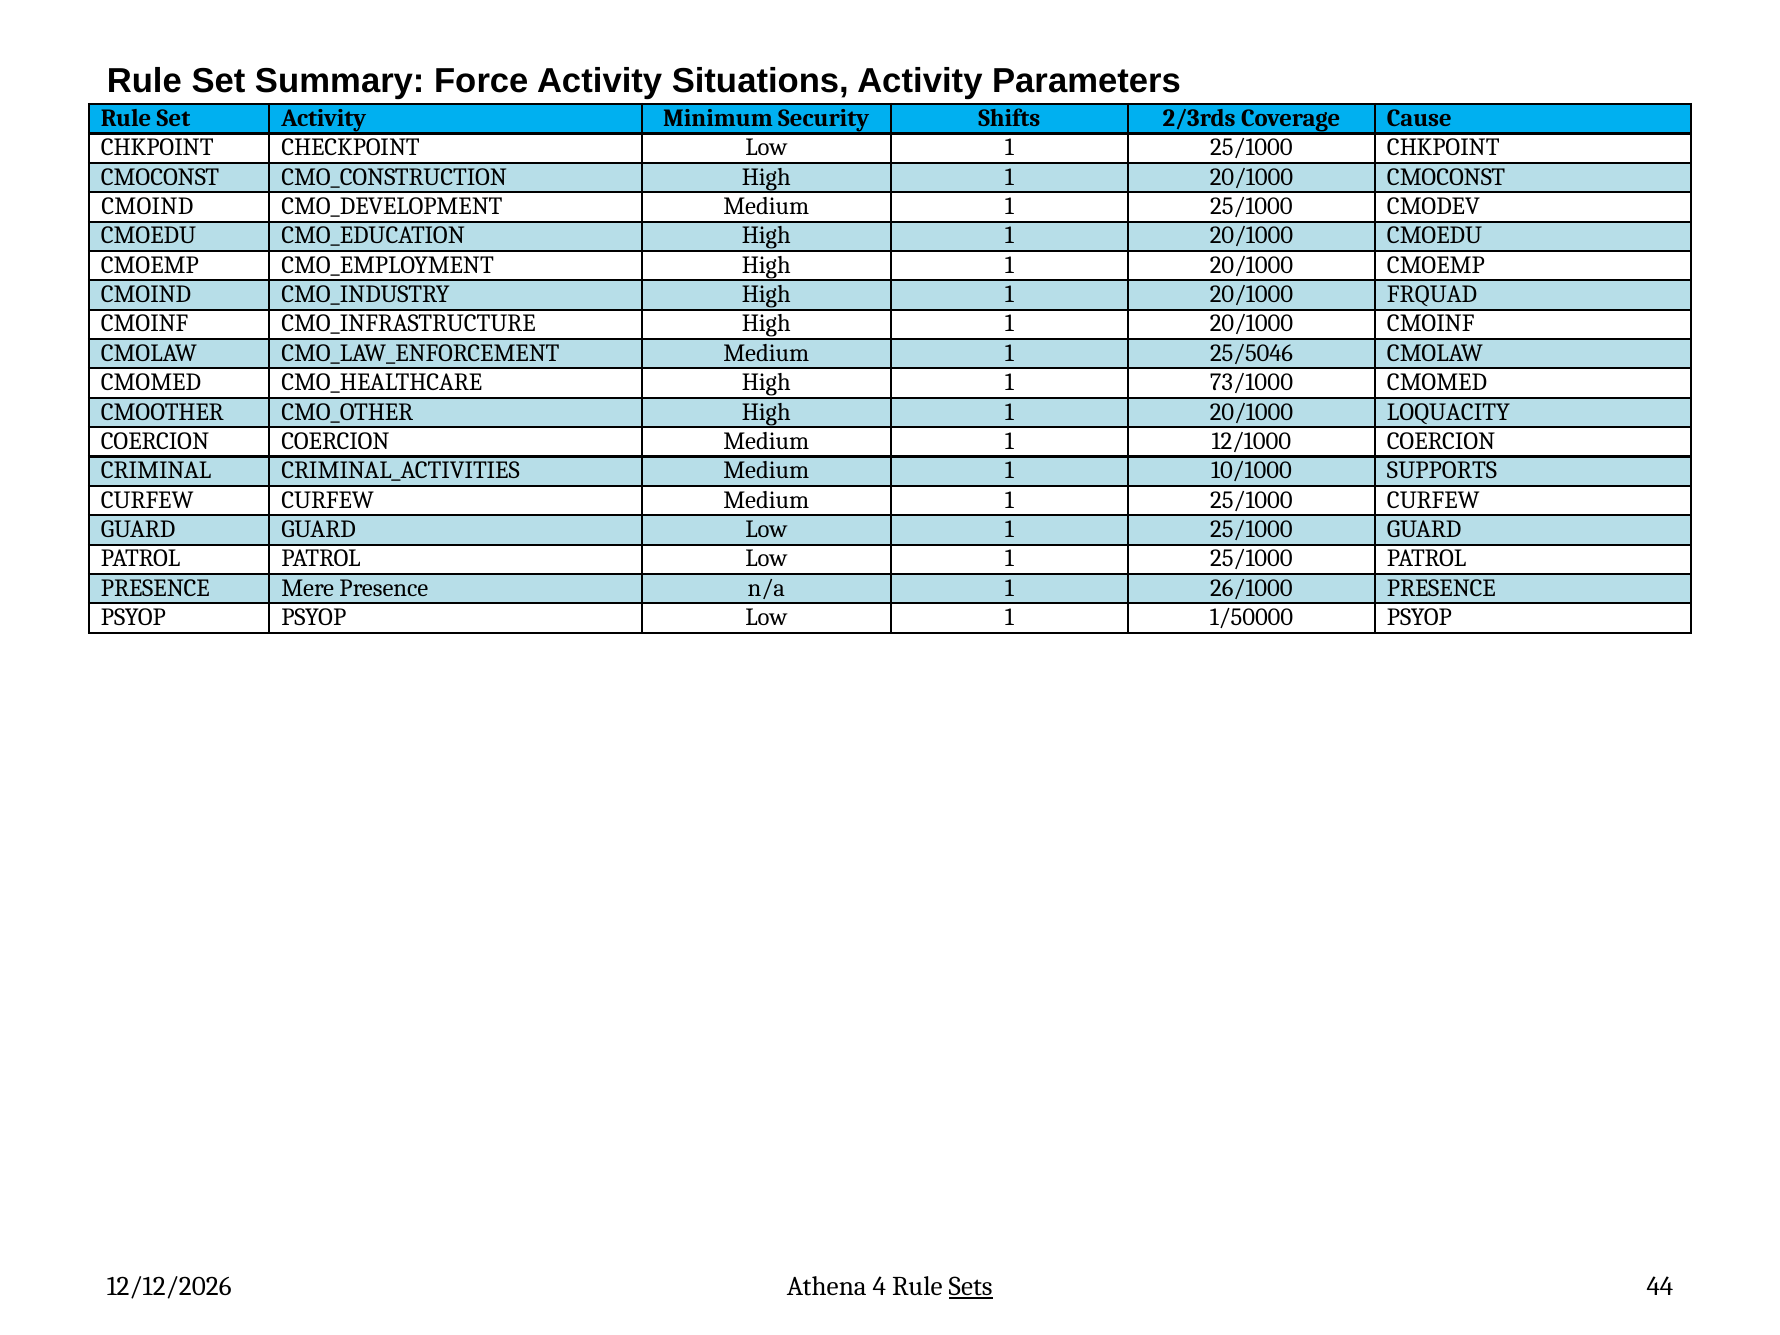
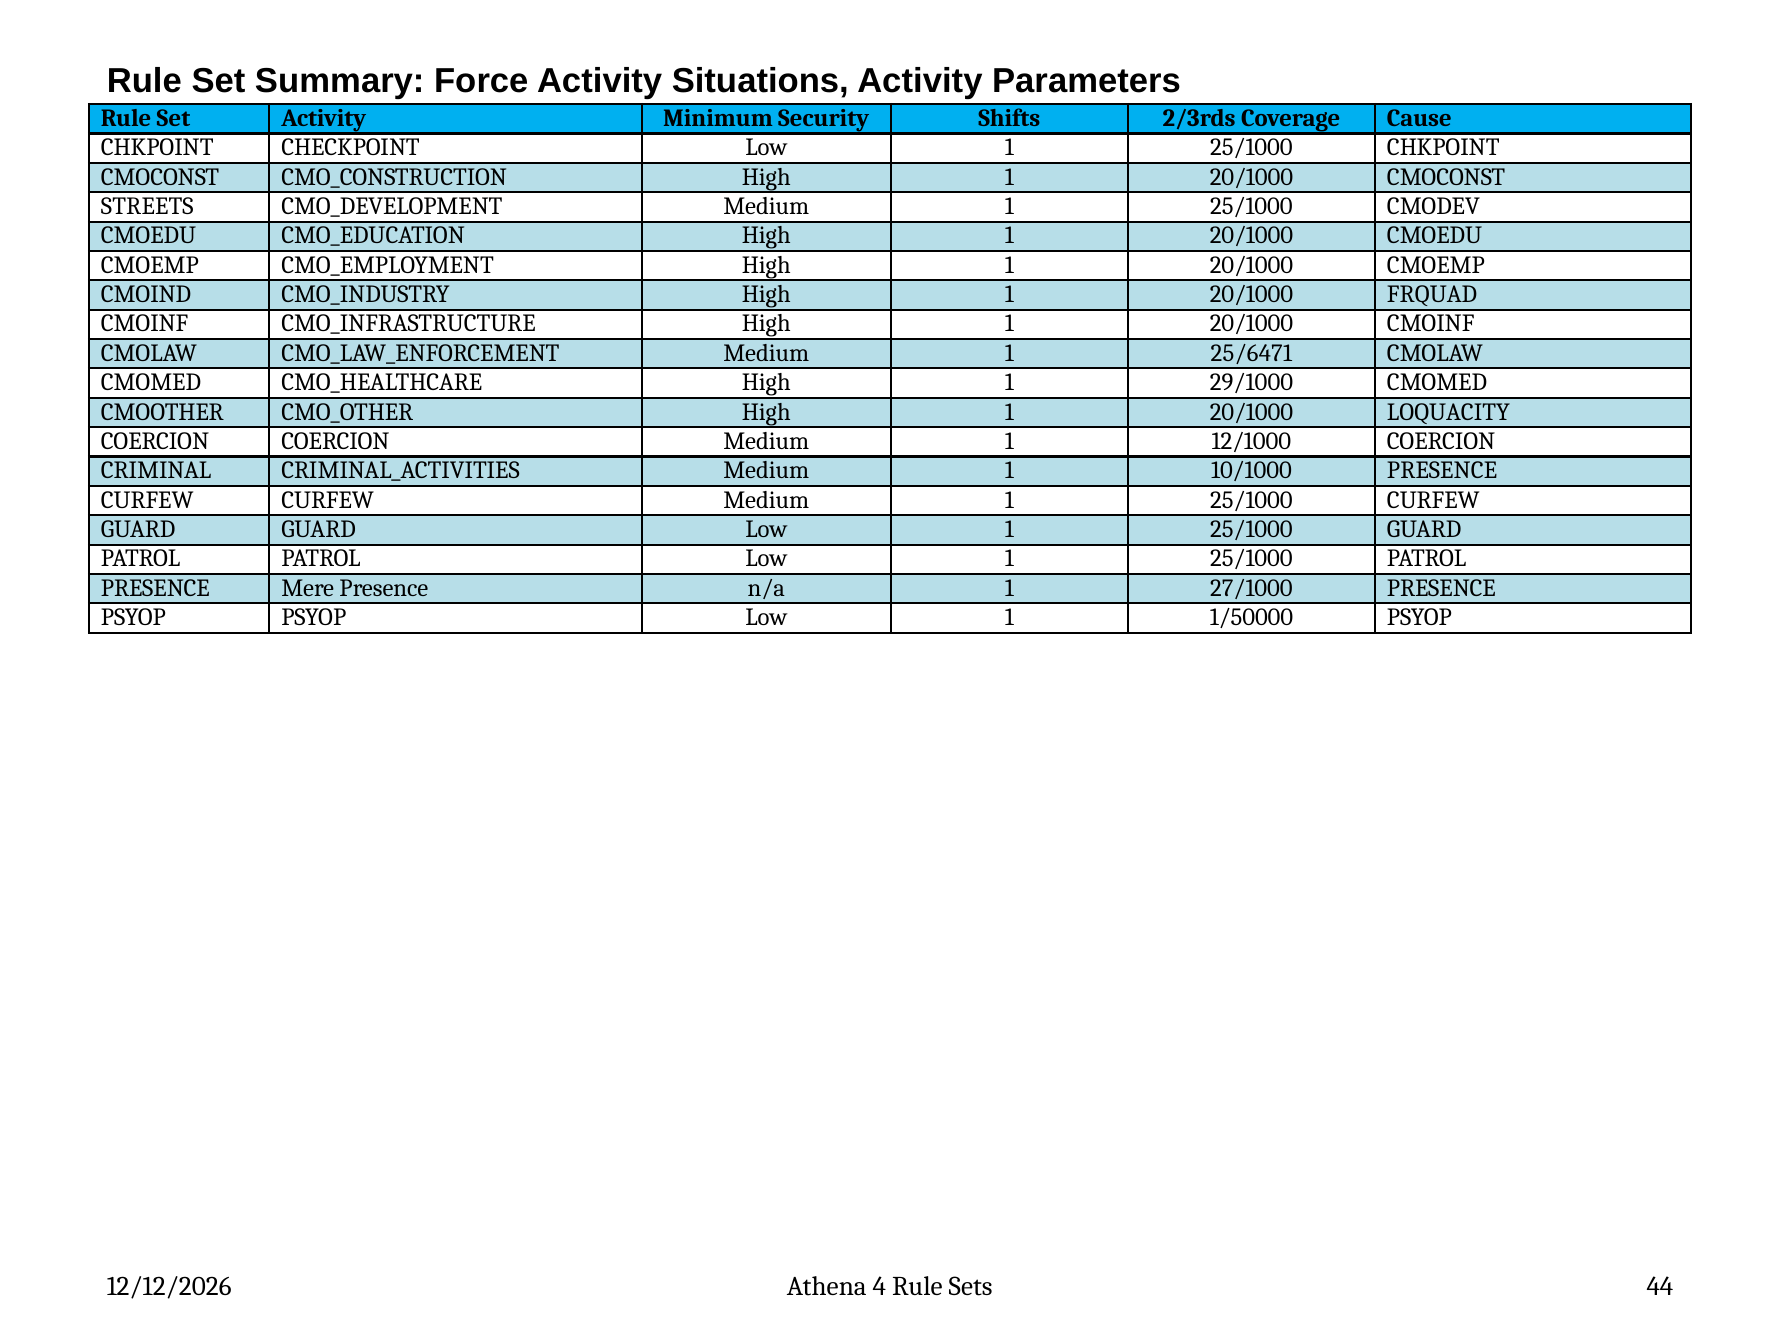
CMOIND: CMOIND -> STREETS (147, 206)
25/5046: 25/5046 -> 25/6471 (1251, 353)
73/1000: 73/1000 -> 29/1000 (1251, 383)
10/1000 SUPPORTS: SUPPORTS -> PRESENCE (1442, 471)
26/1000: 26/1000 -> 27/1000 (1251, 588)
Sets underline: present -> none (971, 1287)
